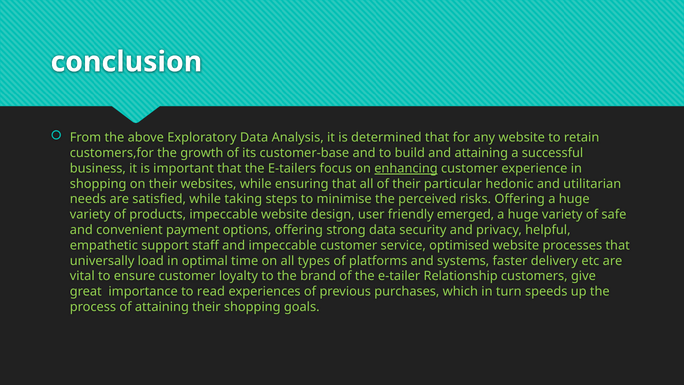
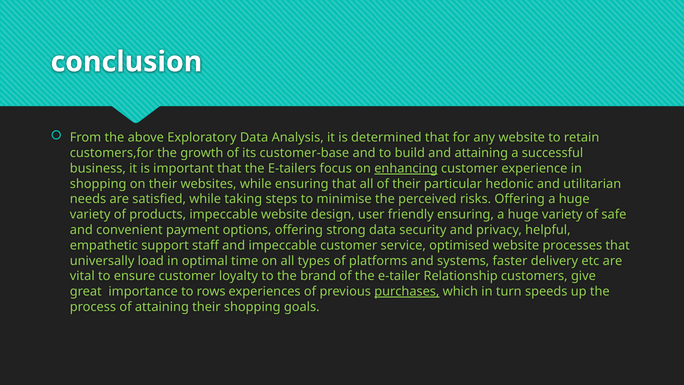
friendly emerged: emerged -> ensuring (465, 214)
read: read -> rows (211, 291)
purchases underline: none -> present (407, 291)
